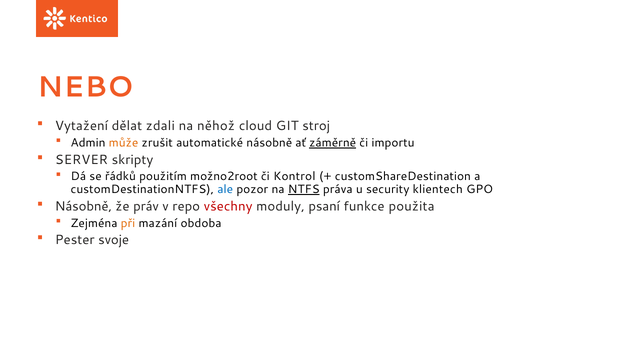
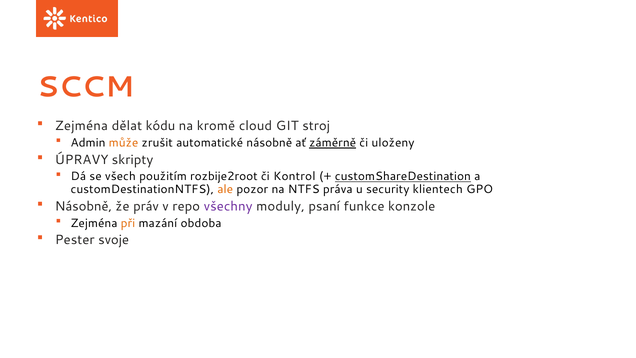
NEBO: NEBO -> SCCM (86, 87)
Vytažení: Vytažení -> Zejména (81, 126)
zdali: zdali -> kódu (160, 126)
něhož: něhož -> kromě (216, 126)
importu: importu -> uloženy (393, 143)
SERVER: SERVER -> ÚPRAVY (82, 160)
řádků: řádků -> všech (120, 176)
možno2root: možno2root -> rozbije2root (224, 176)
customShareDestination underline: none -> present (403, 176)
ale colour: blue -> orange (225, 189)
NTFS underline: present -> none (304, 189)
všechny colour: red -> purple (228, 206)
použita: použita -> konzole (412, 206)
